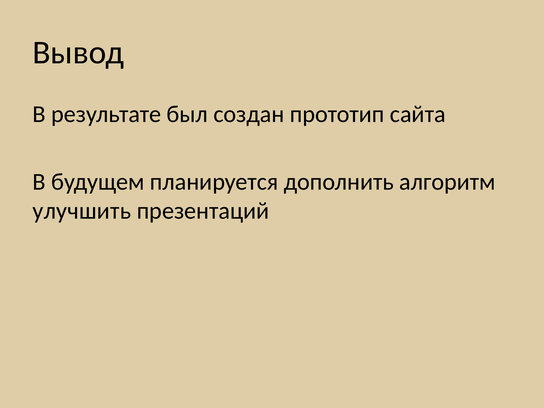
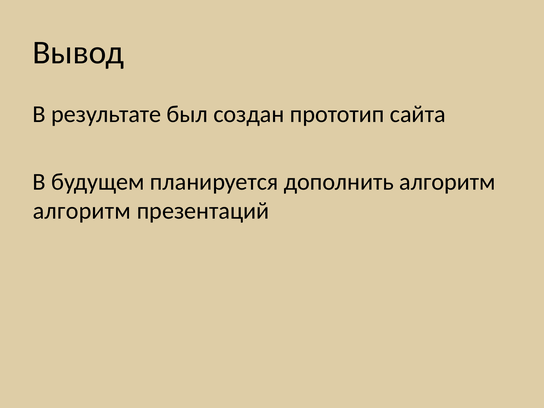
улучшить: улучшить -> алгоритм (82, 211)
